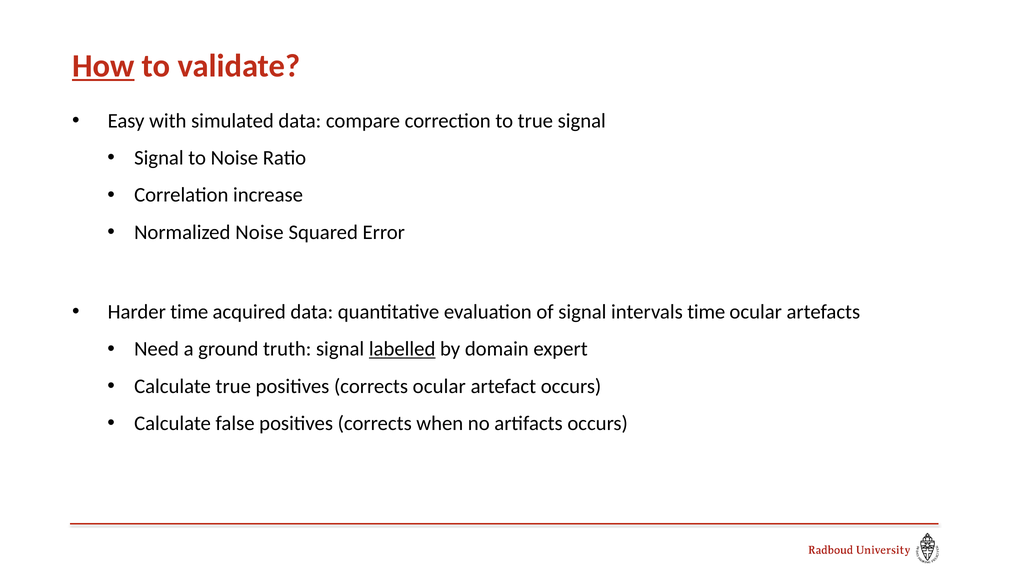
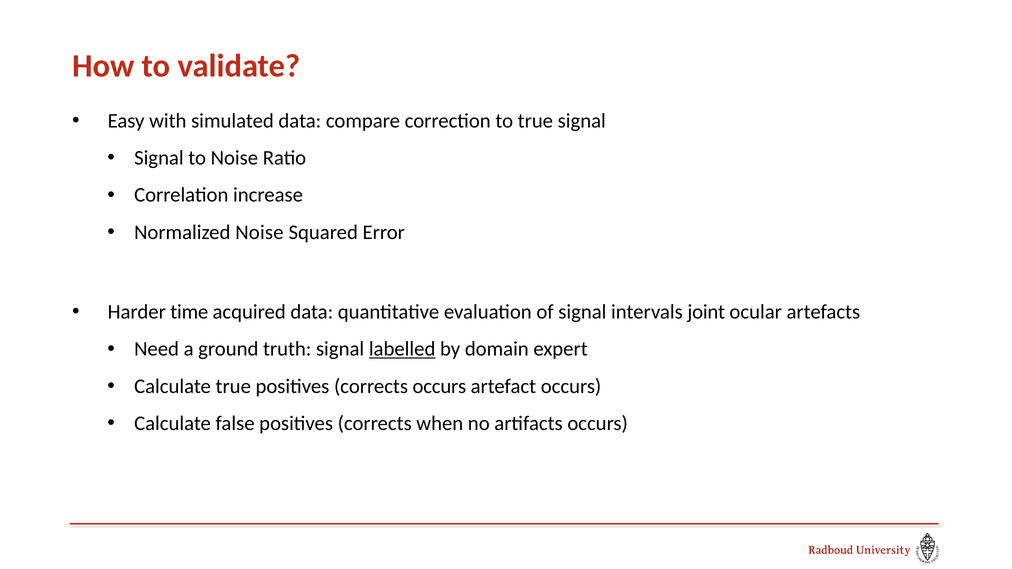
How underline: present -> none (103, 66)
intervals time: time -> joint (706, 312)
corrects ocular: ocular -> occurs (439, 386)
